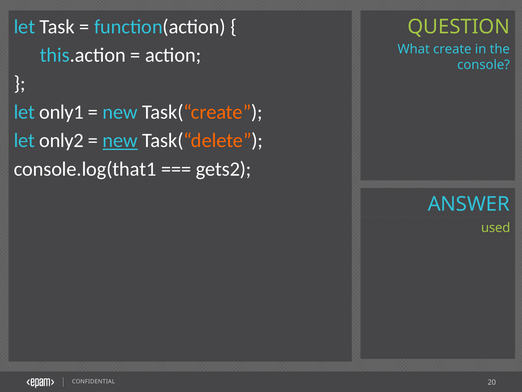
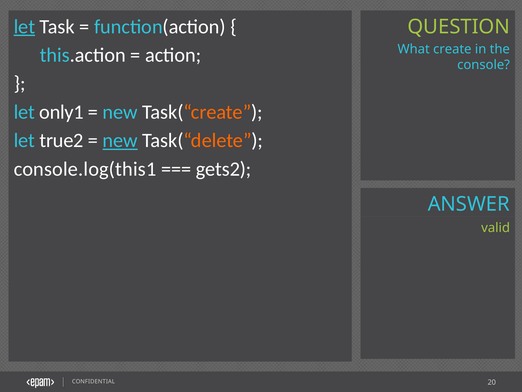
let underline: none -> present (24, 27)
only2: only2 -> true2 (62, 140)
console.log(that1: console.log(that1 -> console.log(this1 (85, 169)
used: used -> valid (496, 227)
